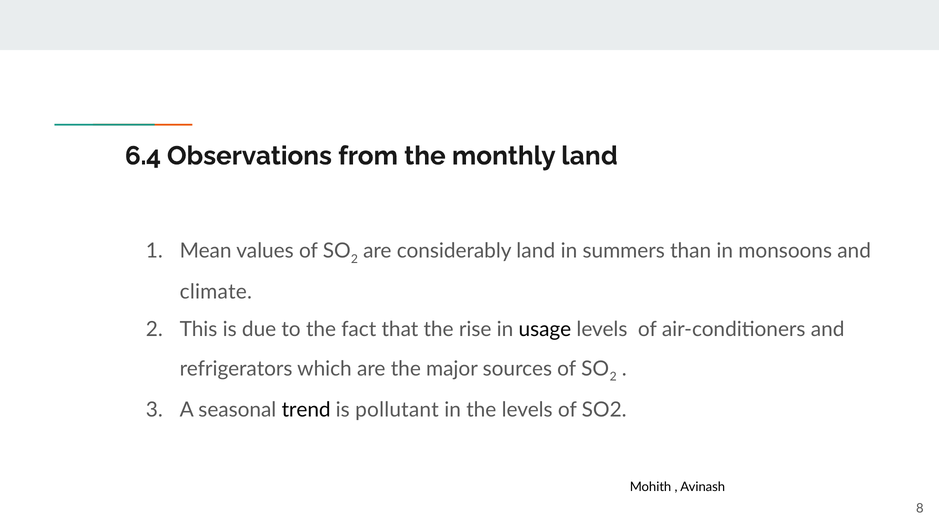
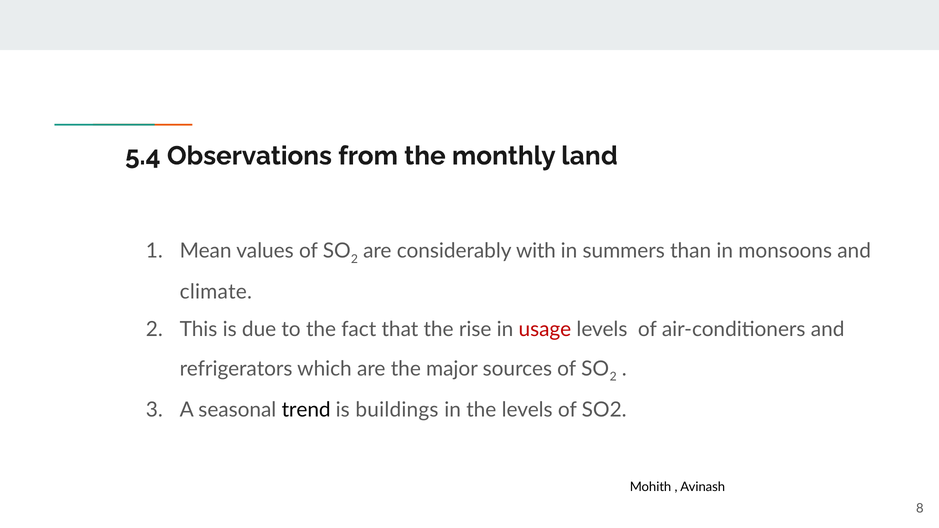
6.4: 6.4 -> 5.4 (143, 156)
considerably land: land -> with (536, 251)
usage colour: black -> red (545, 330)
pollutant: pollutant -> buildings (397, 410)
